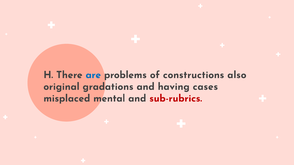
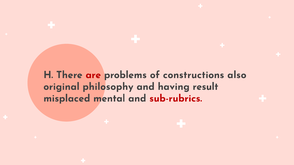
are colour: blue -> red (93, 75)
gradations: gradations -> philosophy (108, 87)
cases: cases -> result (205, 87)
